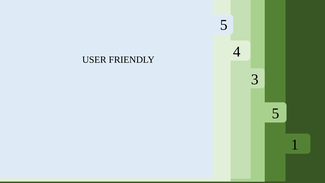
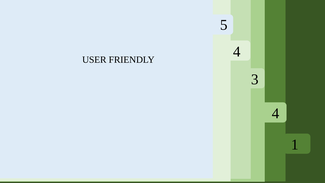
5: 5 -> 4 (276, 113)
